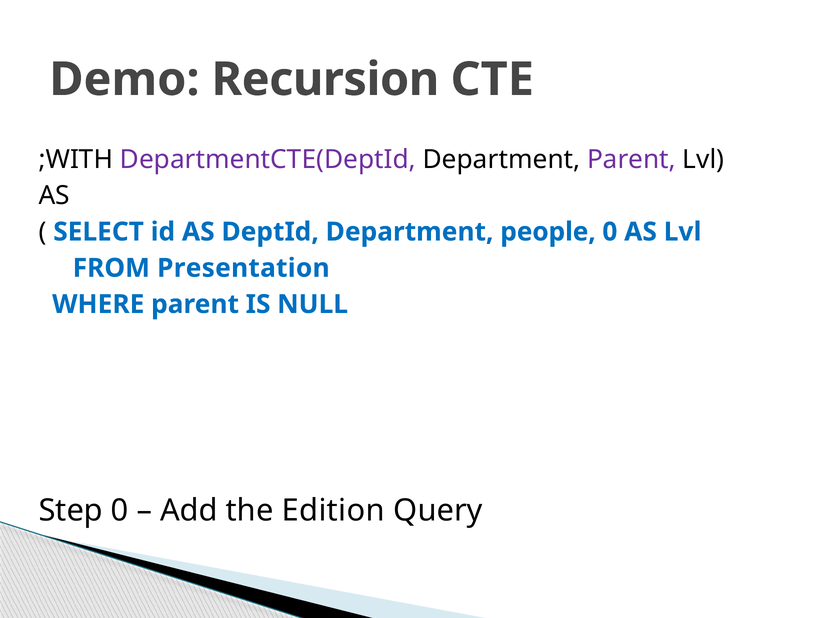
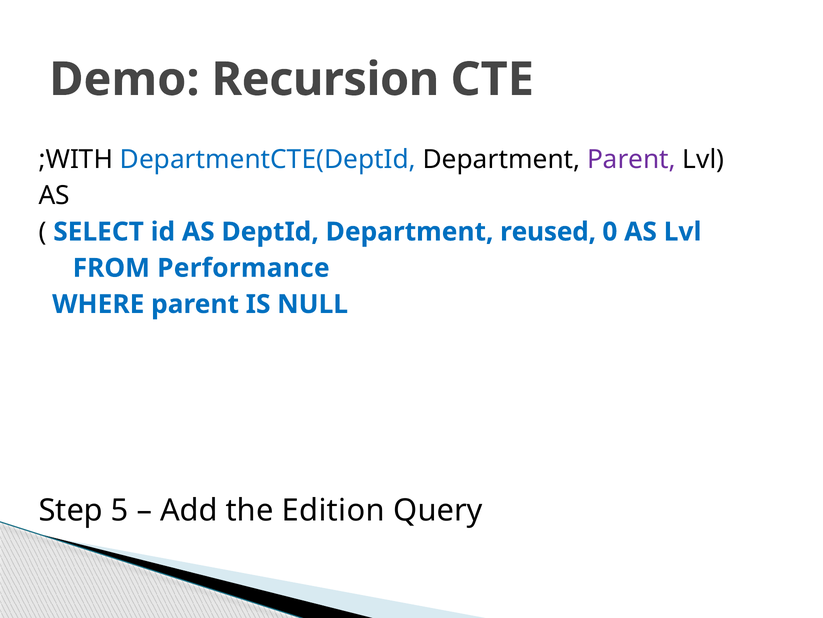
DepartmentCTE(DeptId colour: purple -> blue (268, 159)
people: people -> reused (548, 232)
Presentation: Presentation -> Performance (243, 268)
Step 0: 0 -> 5 (120, 510)
